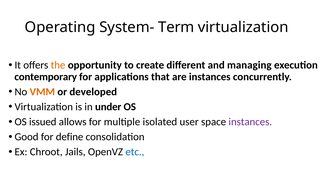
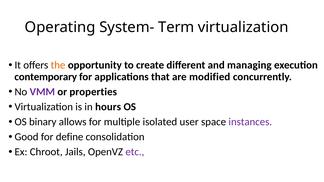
are instances: instances -> modified (210, 77)
VMM colour: orange -> purple (42, 92)
developed: developed -> properties (93, 92)
under: under -> hours (108, 107)
issued: issued -> binary (43, 122)
etc colour: blue -> purple (135, 152)
